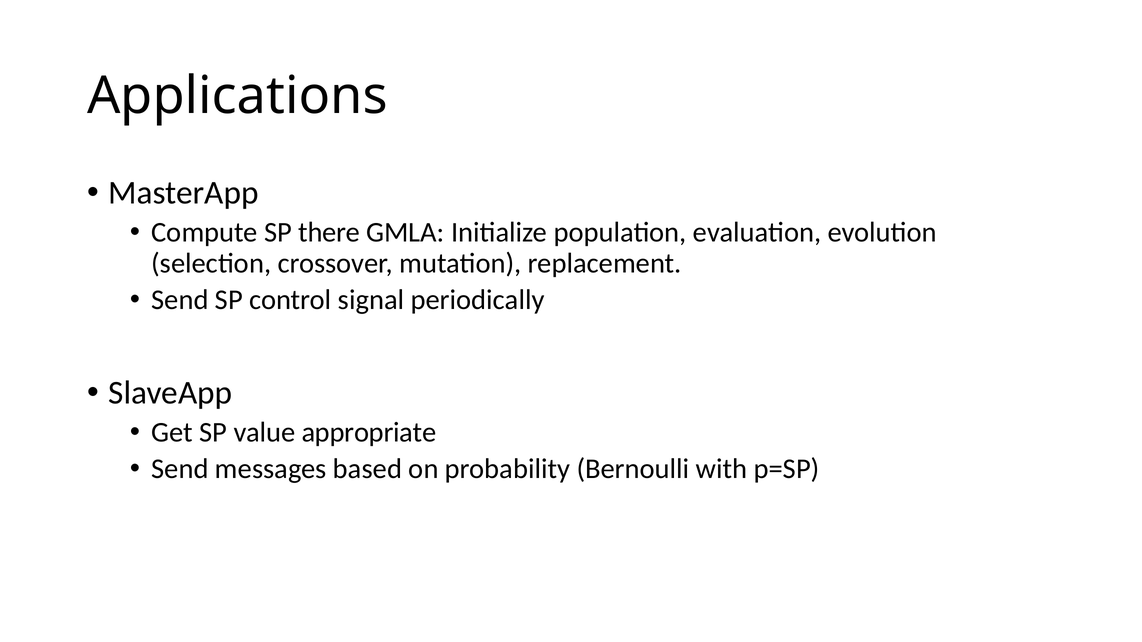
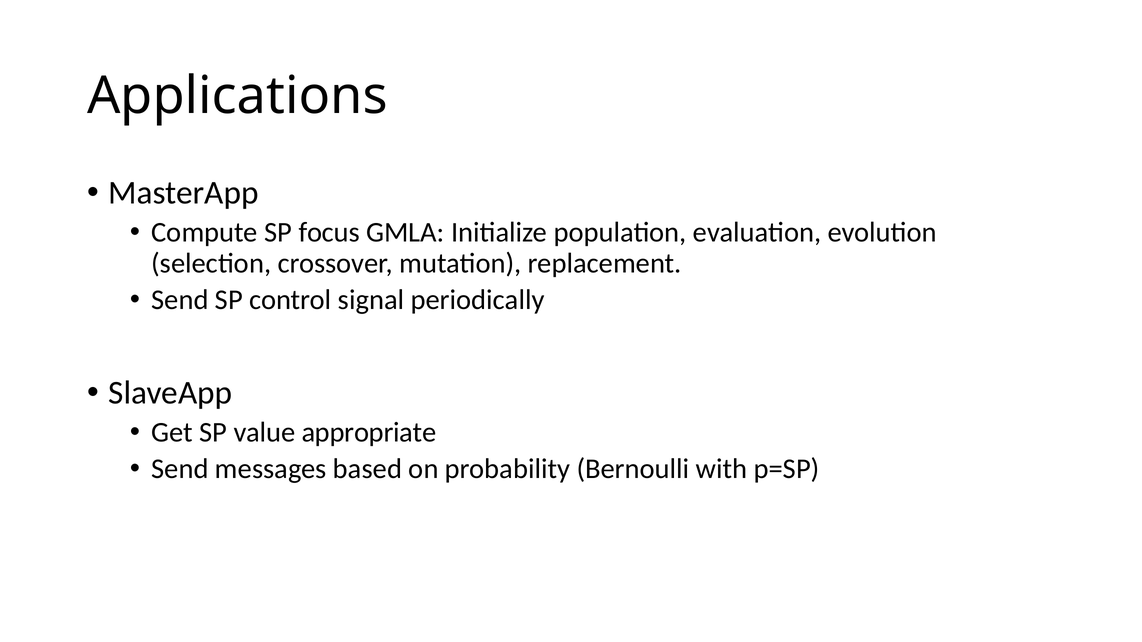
there: there -> focus (329, 232)
